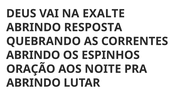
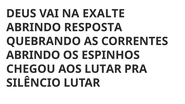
ORAÇÃO: ORAÇÃO -> CHEGOU (31, 69)
AOS NOITE: NOITE -> LUTAR (103, 69)
ABRINDO: ABRINDO -> SILÊNCIO (33, 83)
